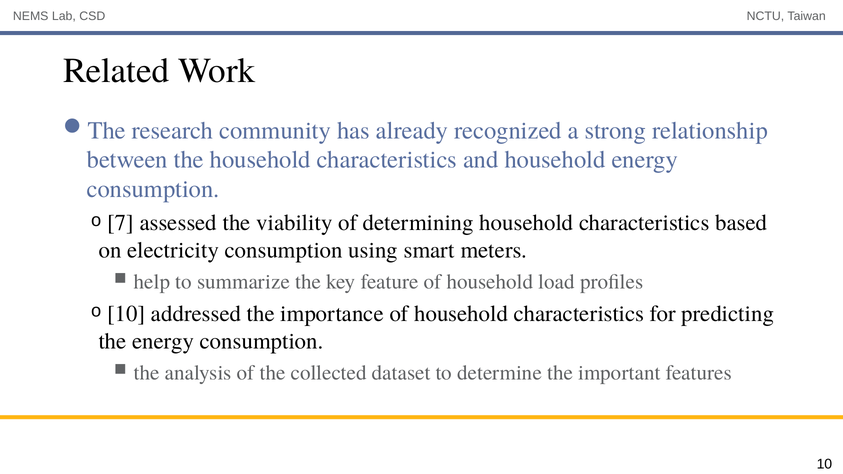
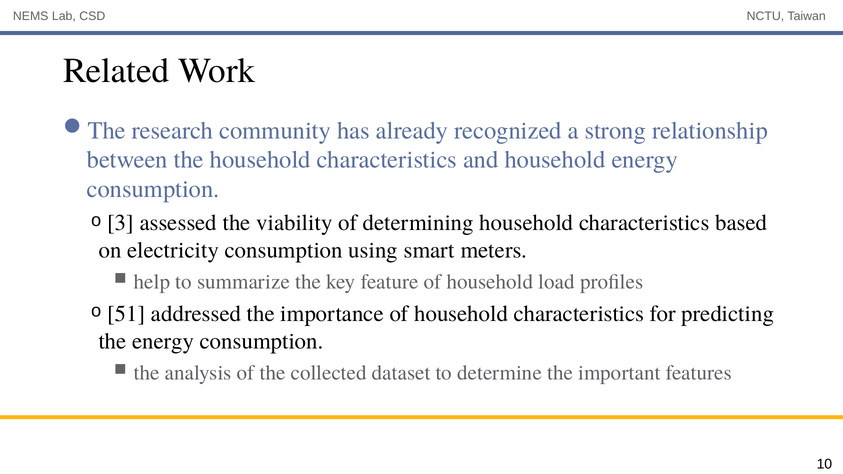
7: 7 -> 3 (121, 223)
10: 10 -> 51 (126, 314)
